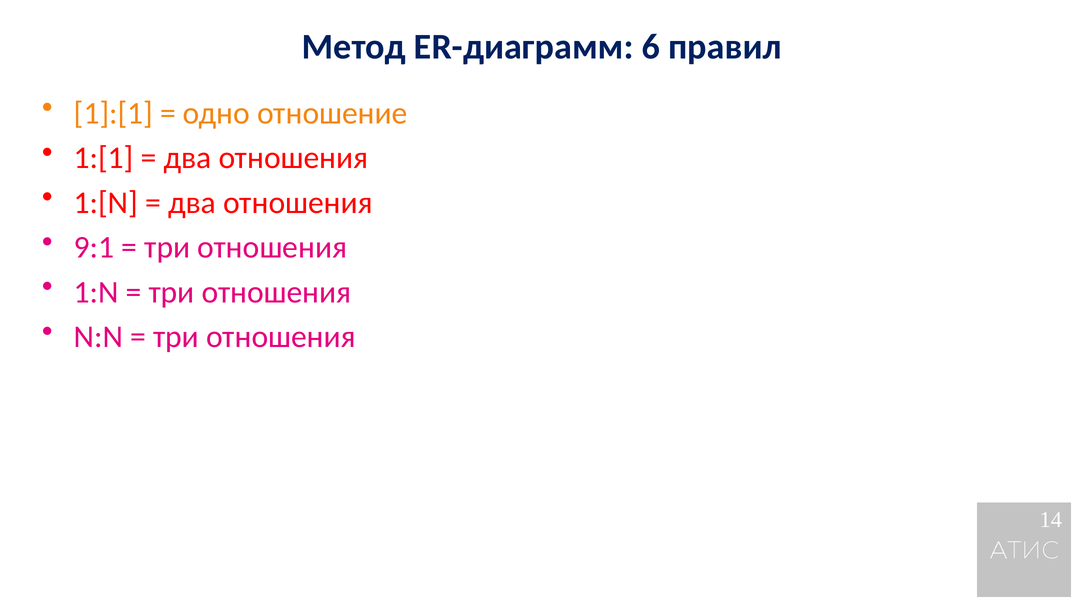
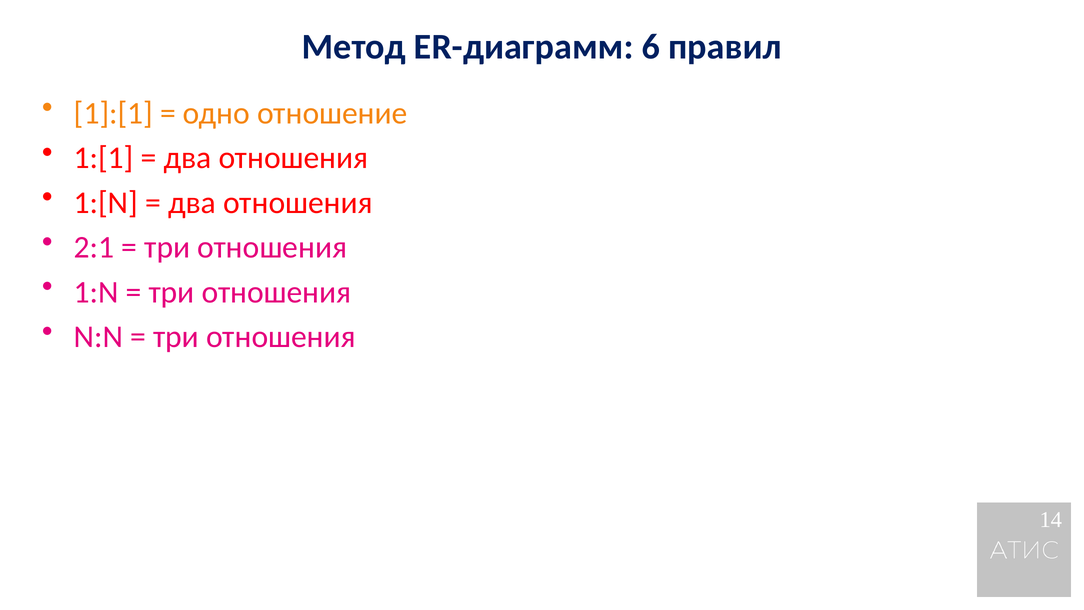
9:1: 9:1 -> 2:1 (94, 247)
